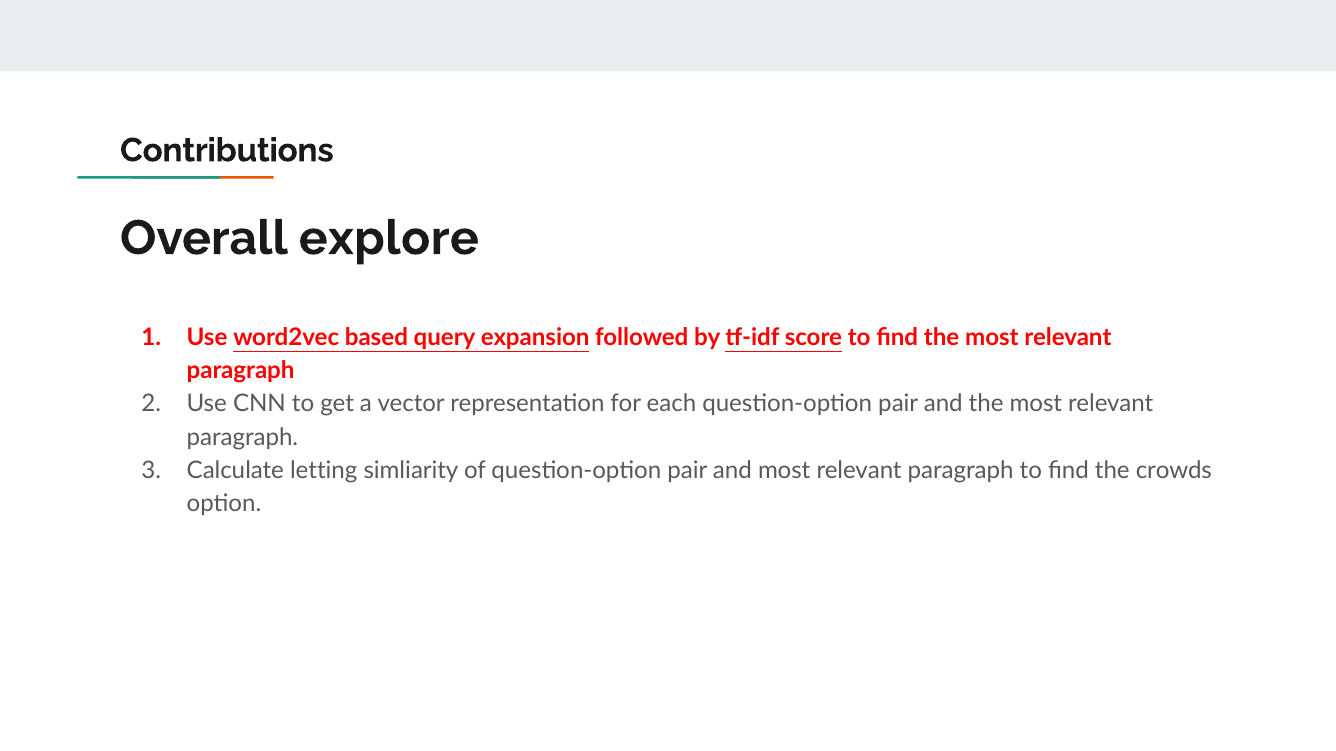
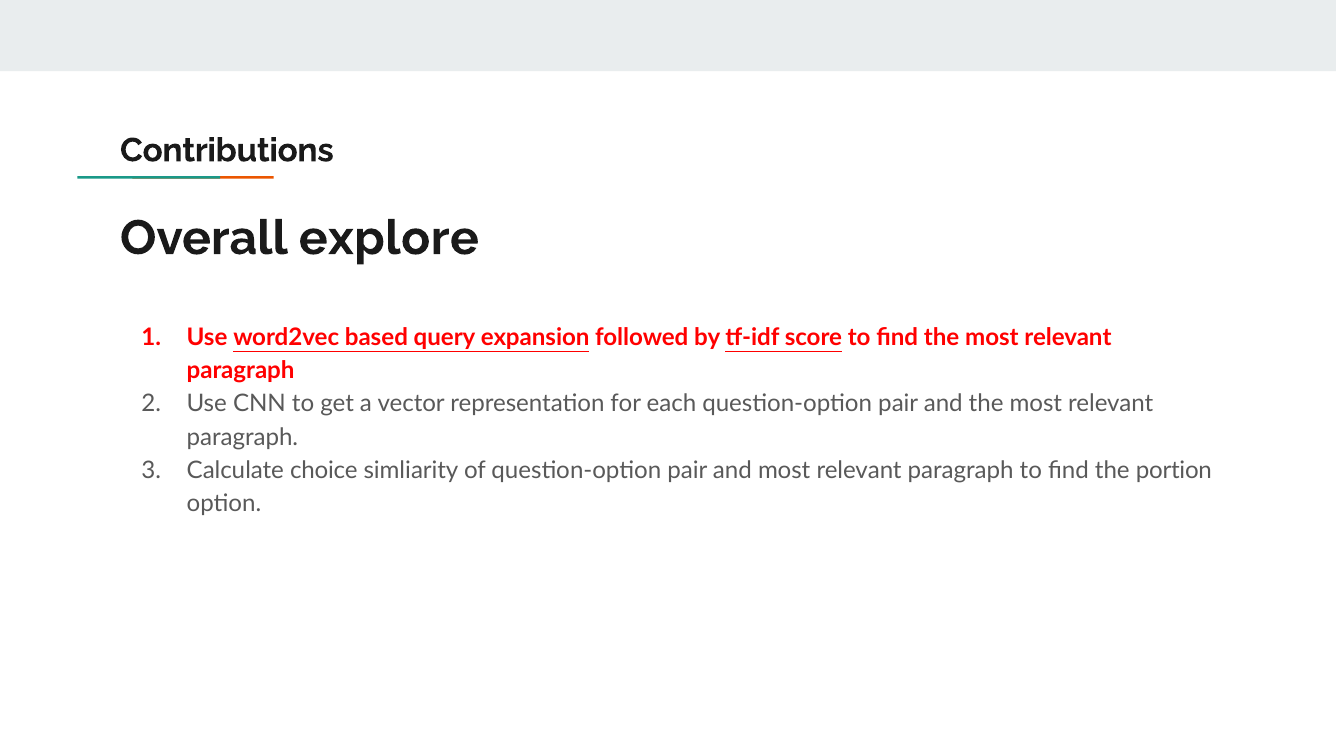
letting: letting -> choice (324, 471)
crowds: crowds -> portion (1174, 471)
